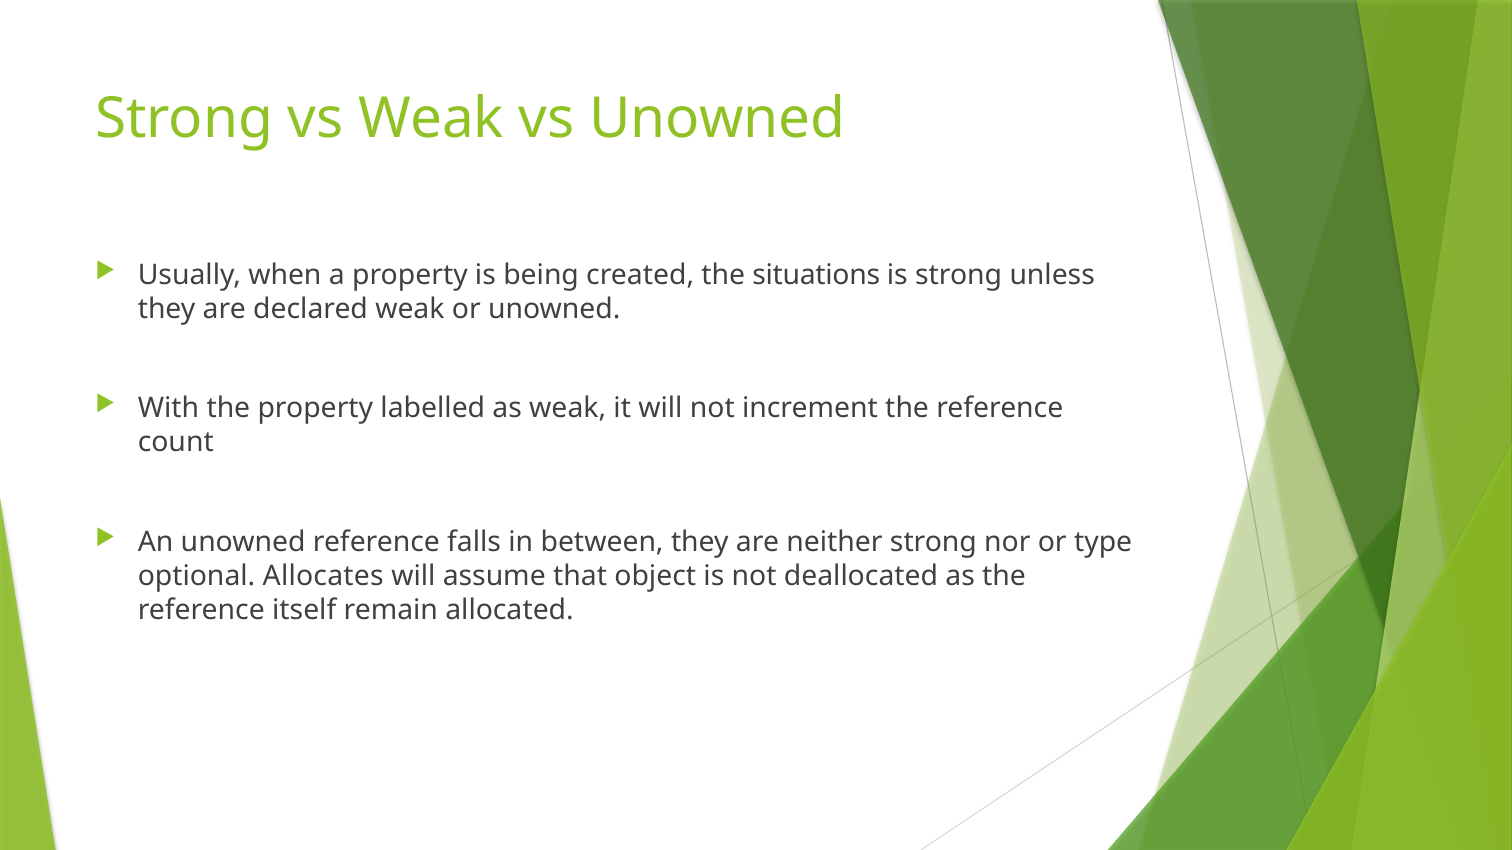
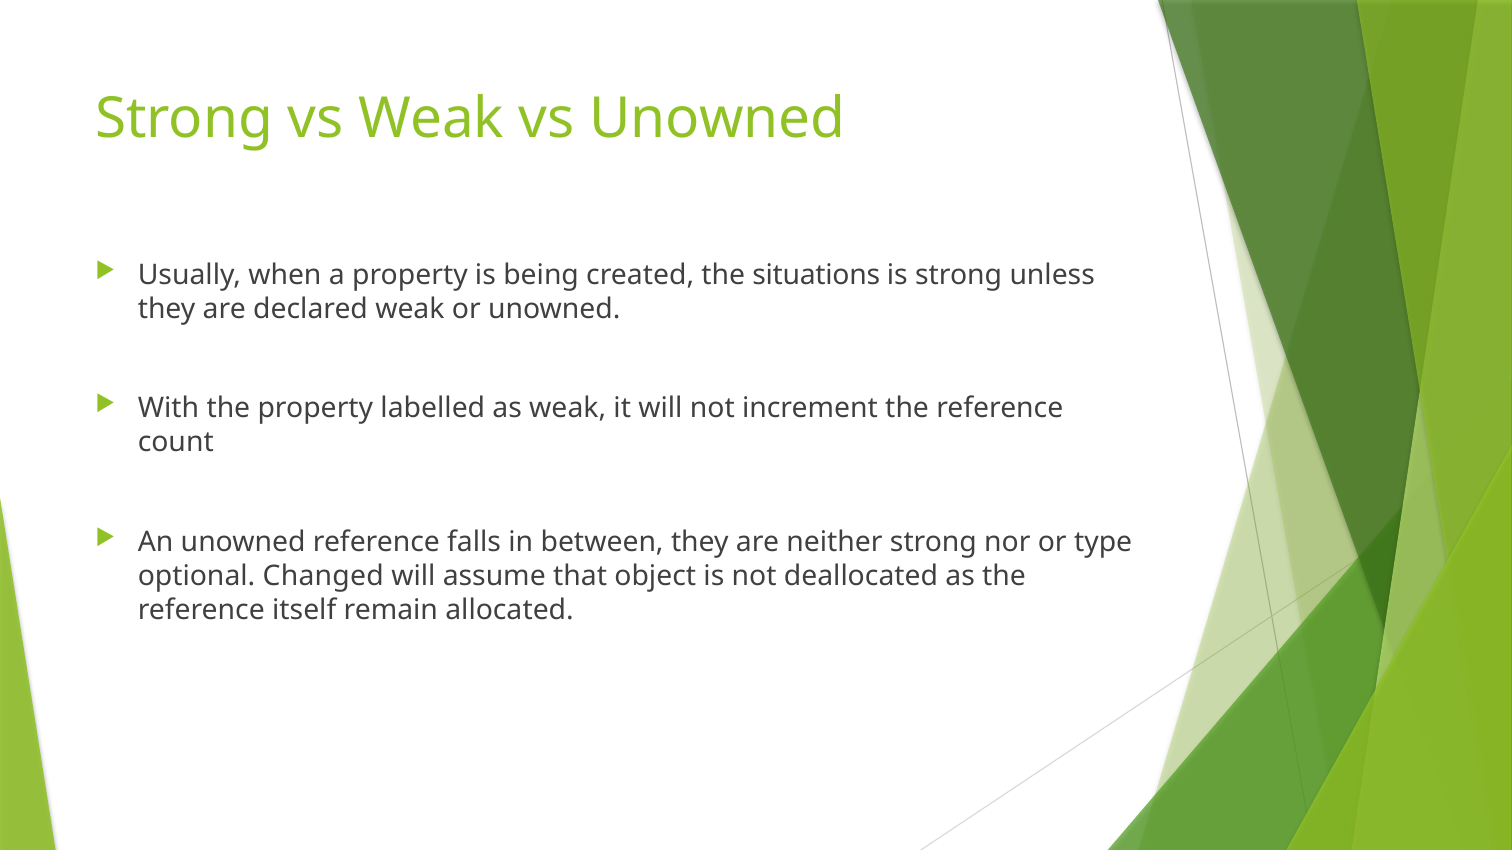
Allocates: Allocates -> Changed (323, 576)
